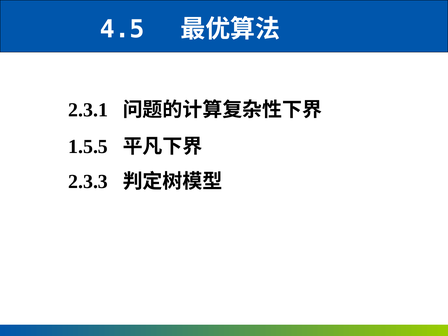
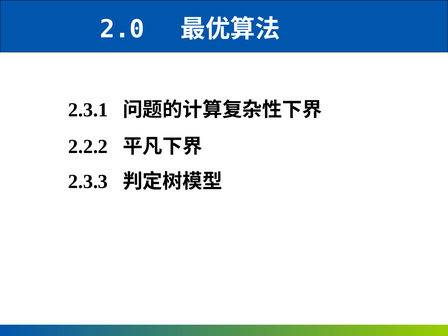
4.5: 4.5 -> 2.0 (122, 29)
1.5.5: 1.5.5 -> 2.2.2 (88, 147)
